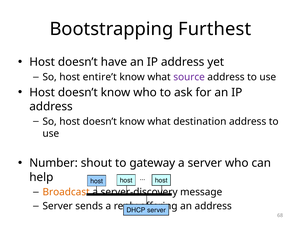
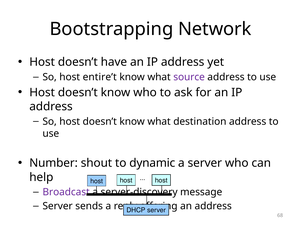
Furthest: Furthest -> Network (215, 29)
gateway: gateway -> dynamic (152, 163)
Broadcast colour: orange -> purple (66, 192)
